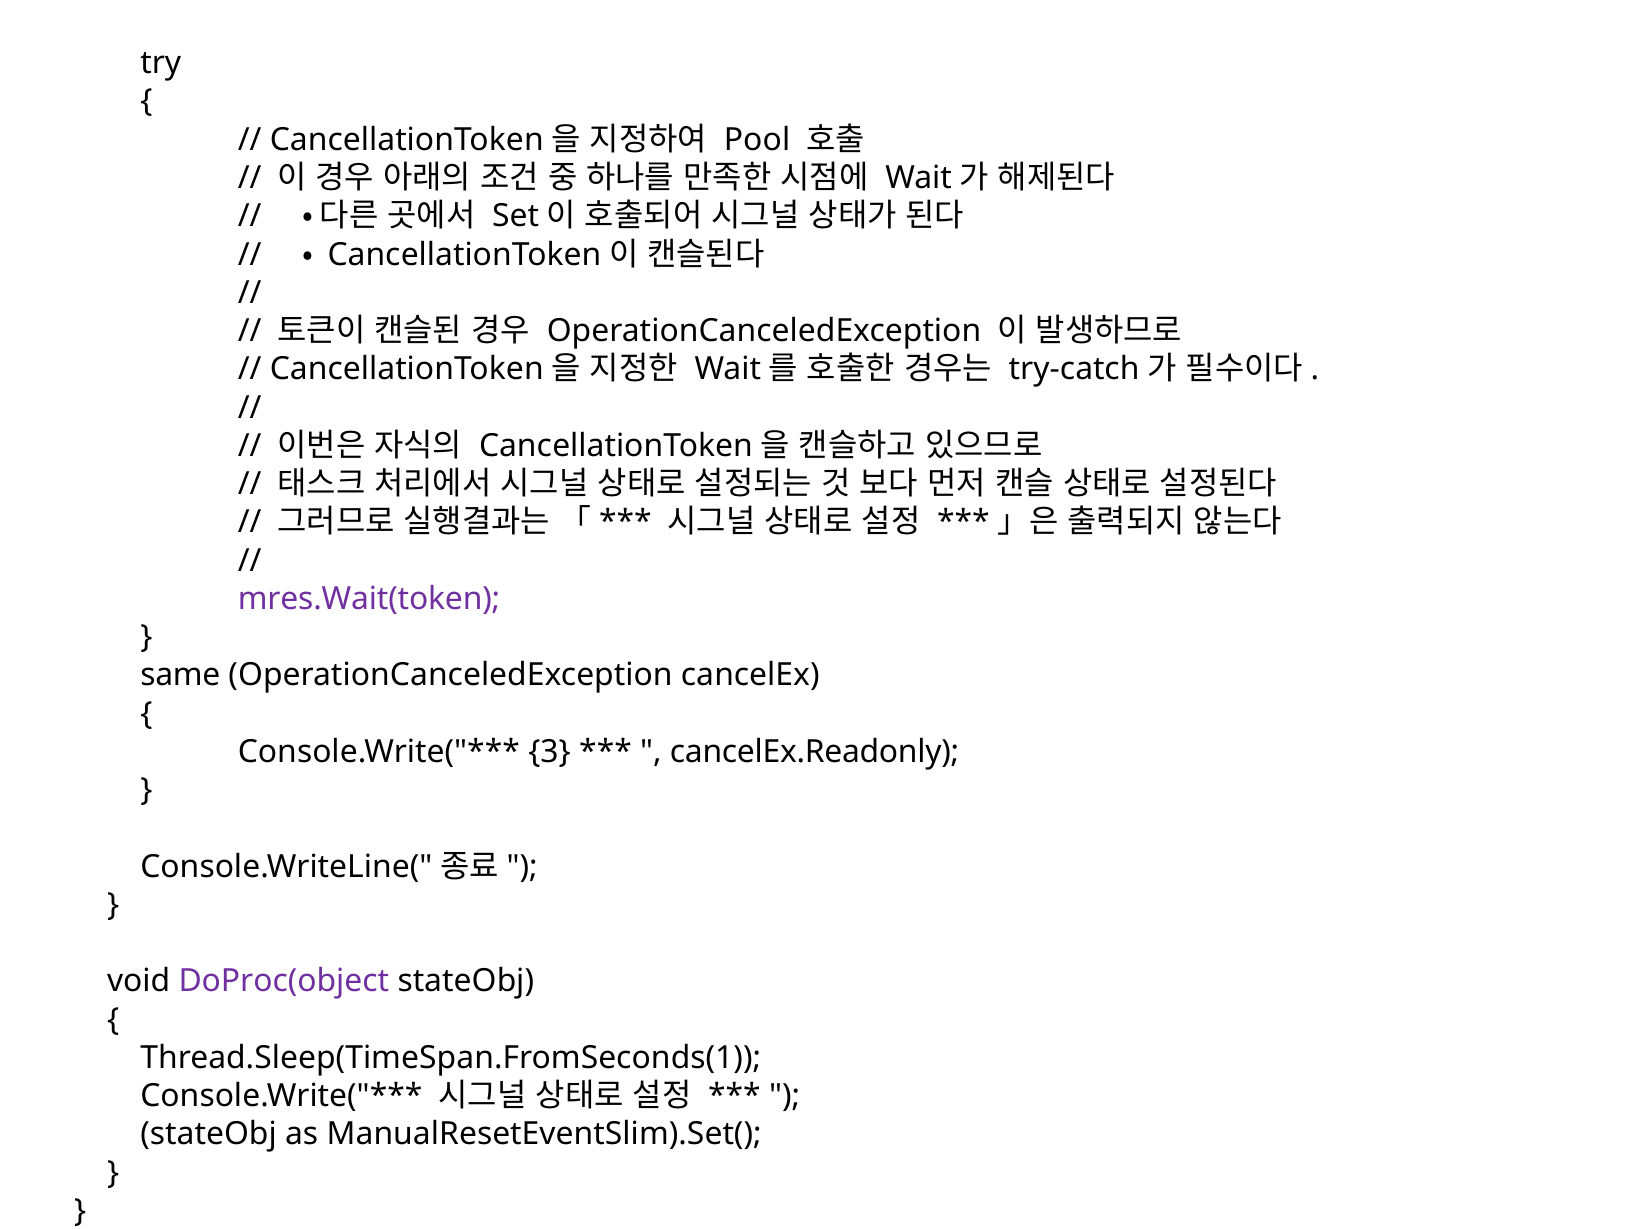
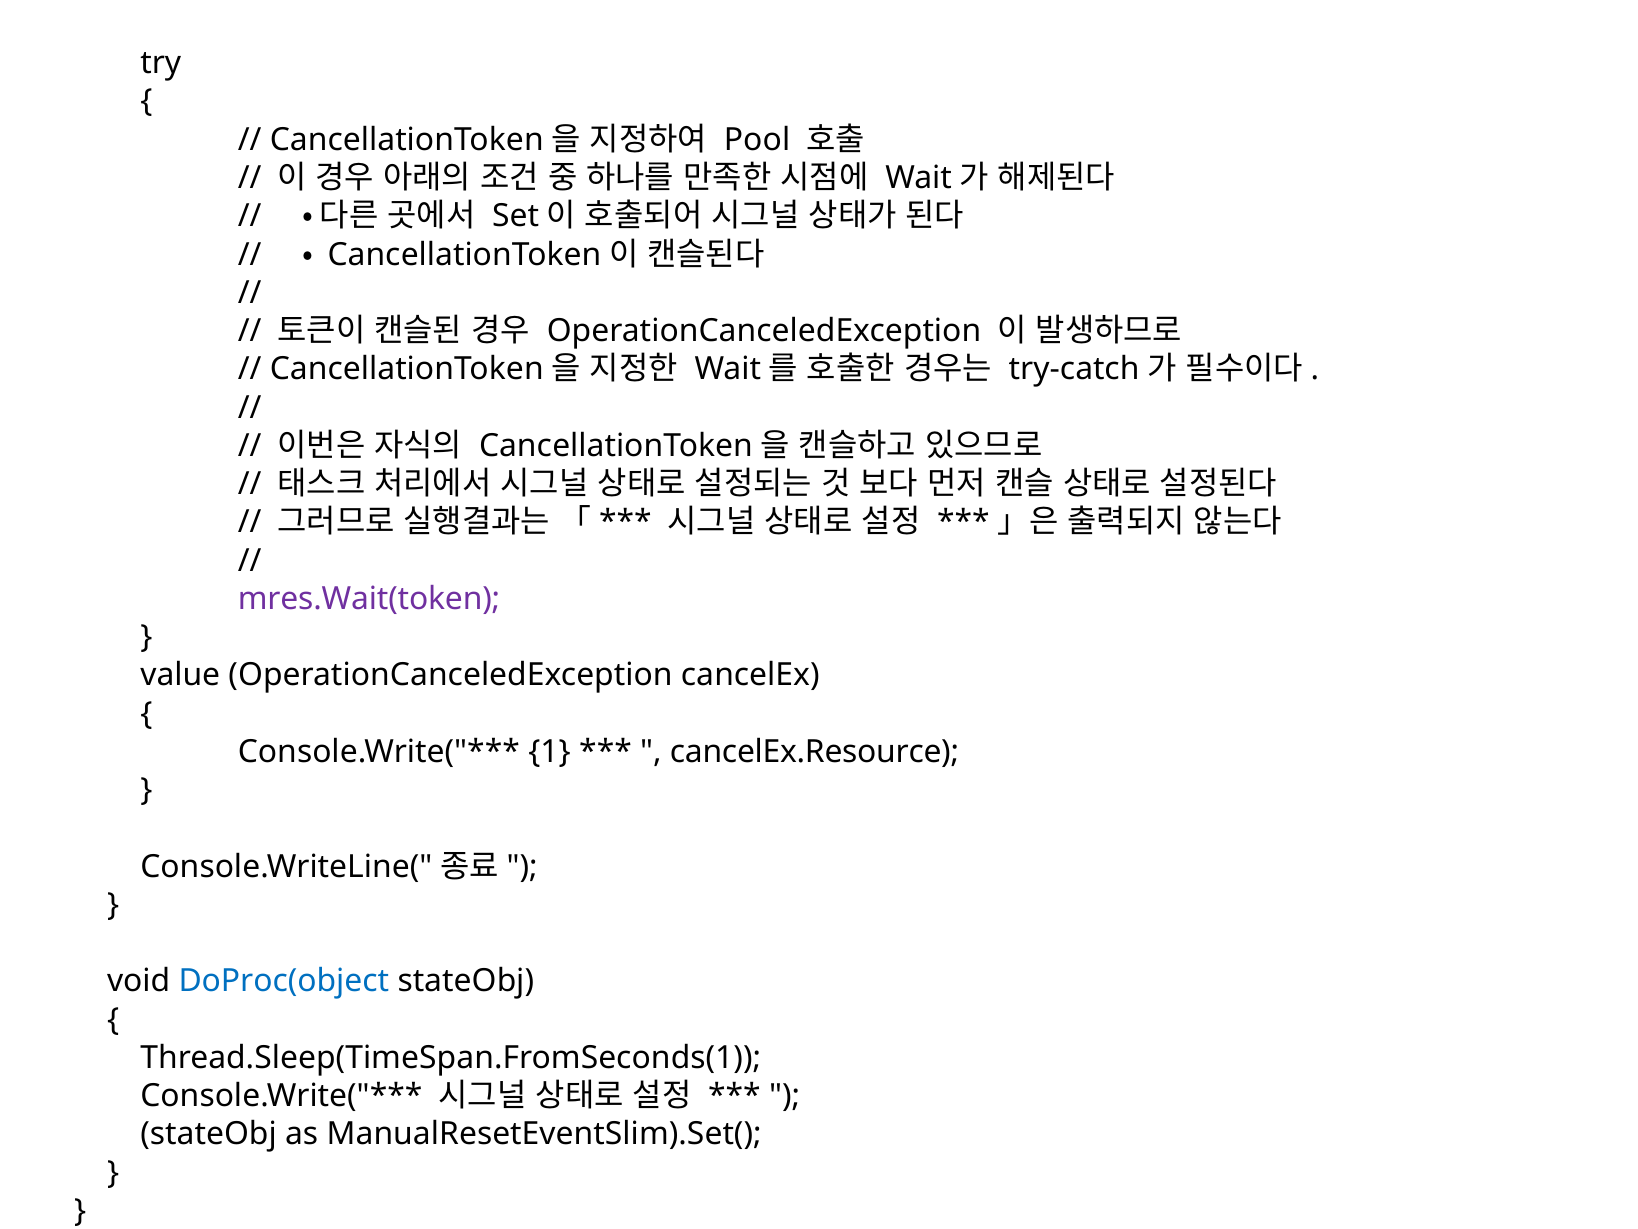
same: same -> value (180, 675)
3: 3 -> 1 (550, 752)
cancelEx.Readonly: cancelEx.Readonly -> cancelEx.Resource (814, 752)
DoProc(object colour: purple -> blue (284, 981)
